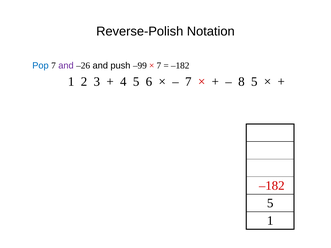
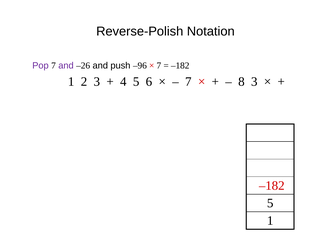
Pop colour: blue -> purple (40, 66)
–99: –99 -> –96 (140, 66)
8 5: 5 -> 3 (254, 82)
